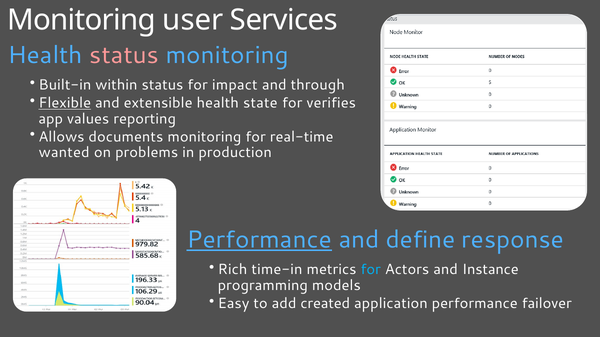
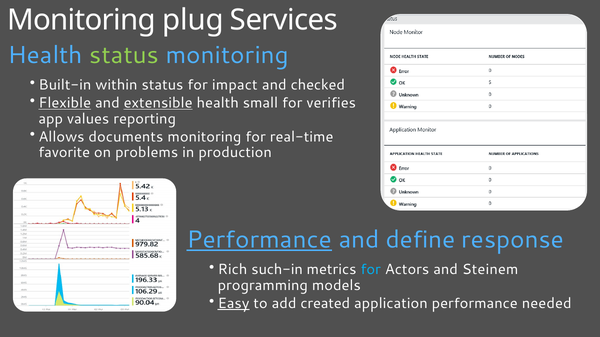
user: user -> plug (193, 20)
status colour: pink -> light green (124, 55)
through: through -> checked (318, 85)
extensible underline: none -> present (158, 103)
state: state -> small (260, 103)
wanted: wanted -> favorite (64, 153)
time-in: time-in -> such-in (277, 270)
Instance: Instance -> Steinem (490, 270)
Easy underline: none -> present (234, 304)
failover: failover -> needed (547, 304)
